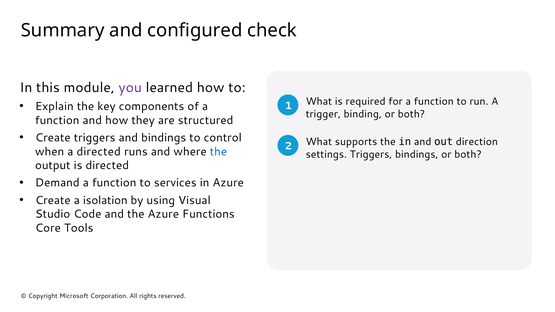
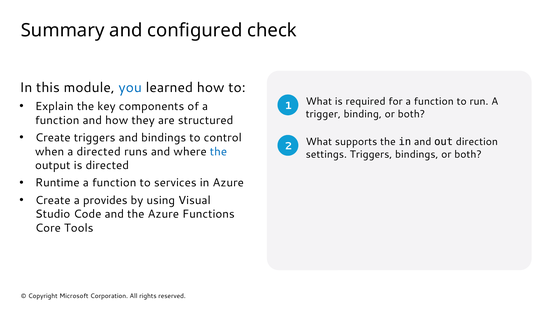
you colour: purple -> blue (130, 88)
Demand: Demand -> Runtime (57, 183)
isolation: isolation -> provides (105, 200)
